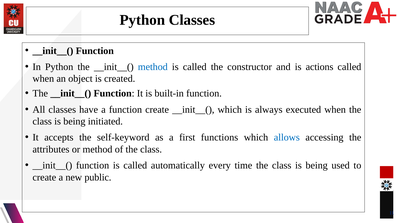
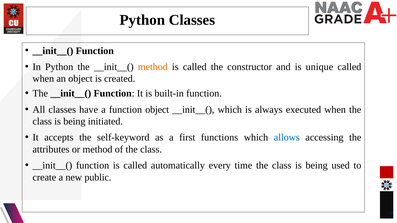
method colour: blue -> orange (153, 67)
actions: actions -> unique (319, 67)
function create: create -> object (157, 110)
